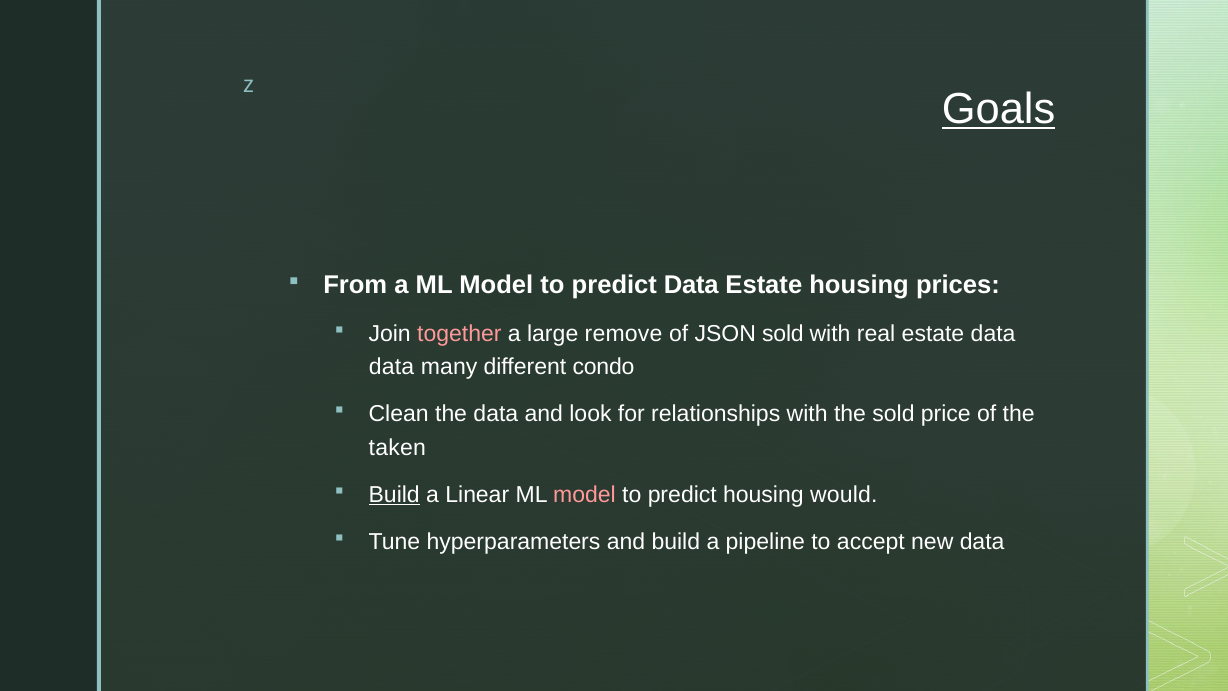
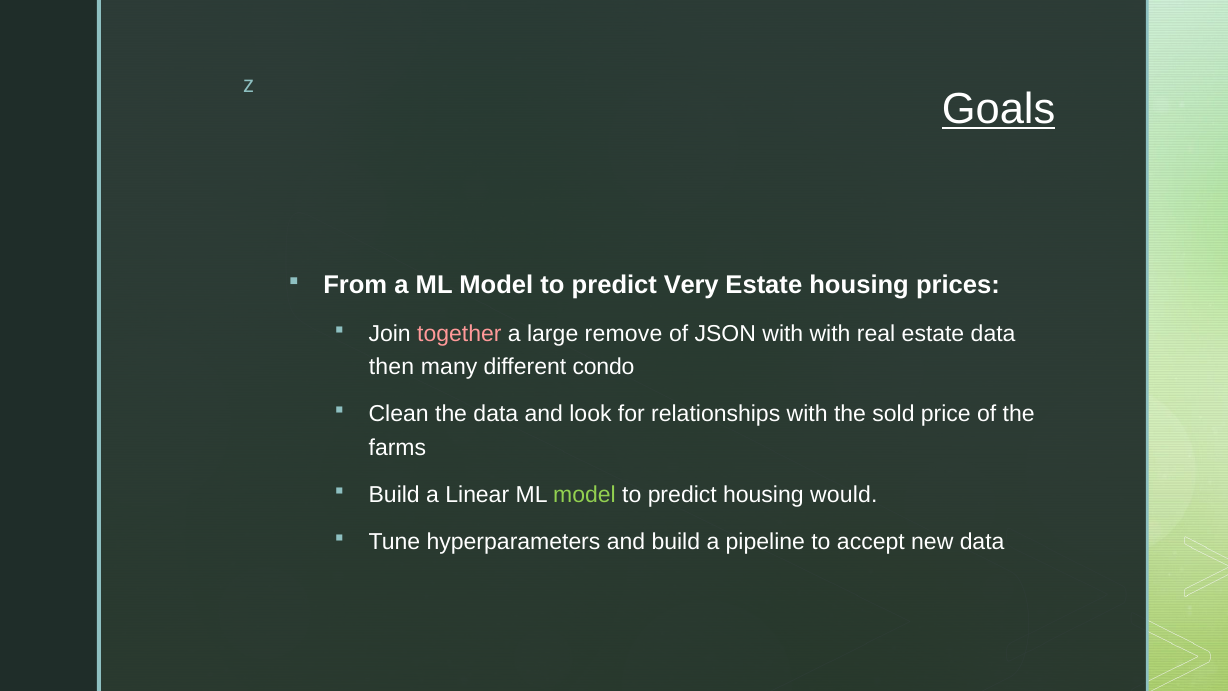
predict Data: Data -> Very (691, 285)
JSON sold: sold -> with (783, 334)
data: data -> then (392, 367)
taken: taken -> farms (397, 447)
Build underline: present -> none (394, 495)
model colour: pink -> light green (584, 495)
